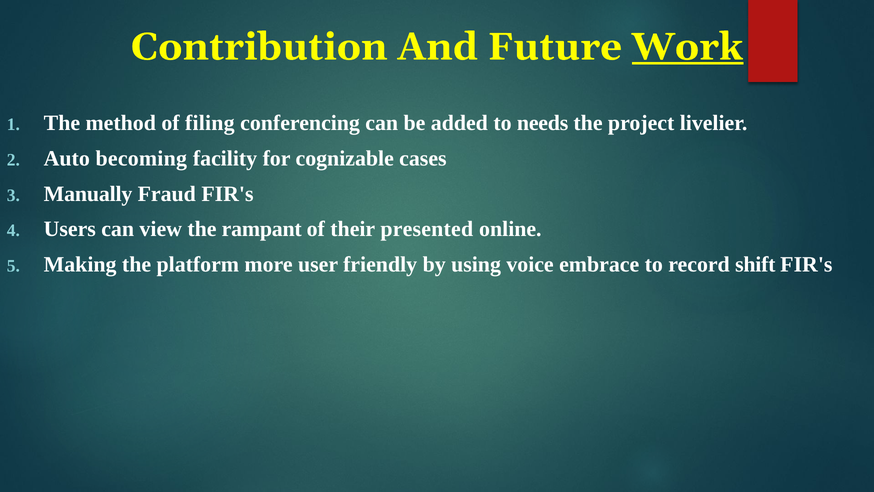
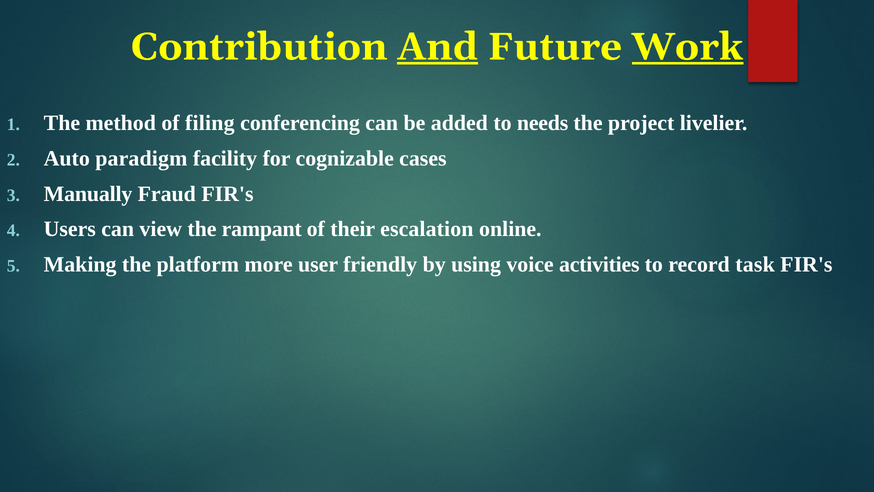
And underline: none -> present (438, 47)
becoming: becoming -> paradigm (141, 158)
presented: presented -> escalation (427, 229)
embrace: embrace -> activities (599, 264)
shift: shift -> task (755, 264)
